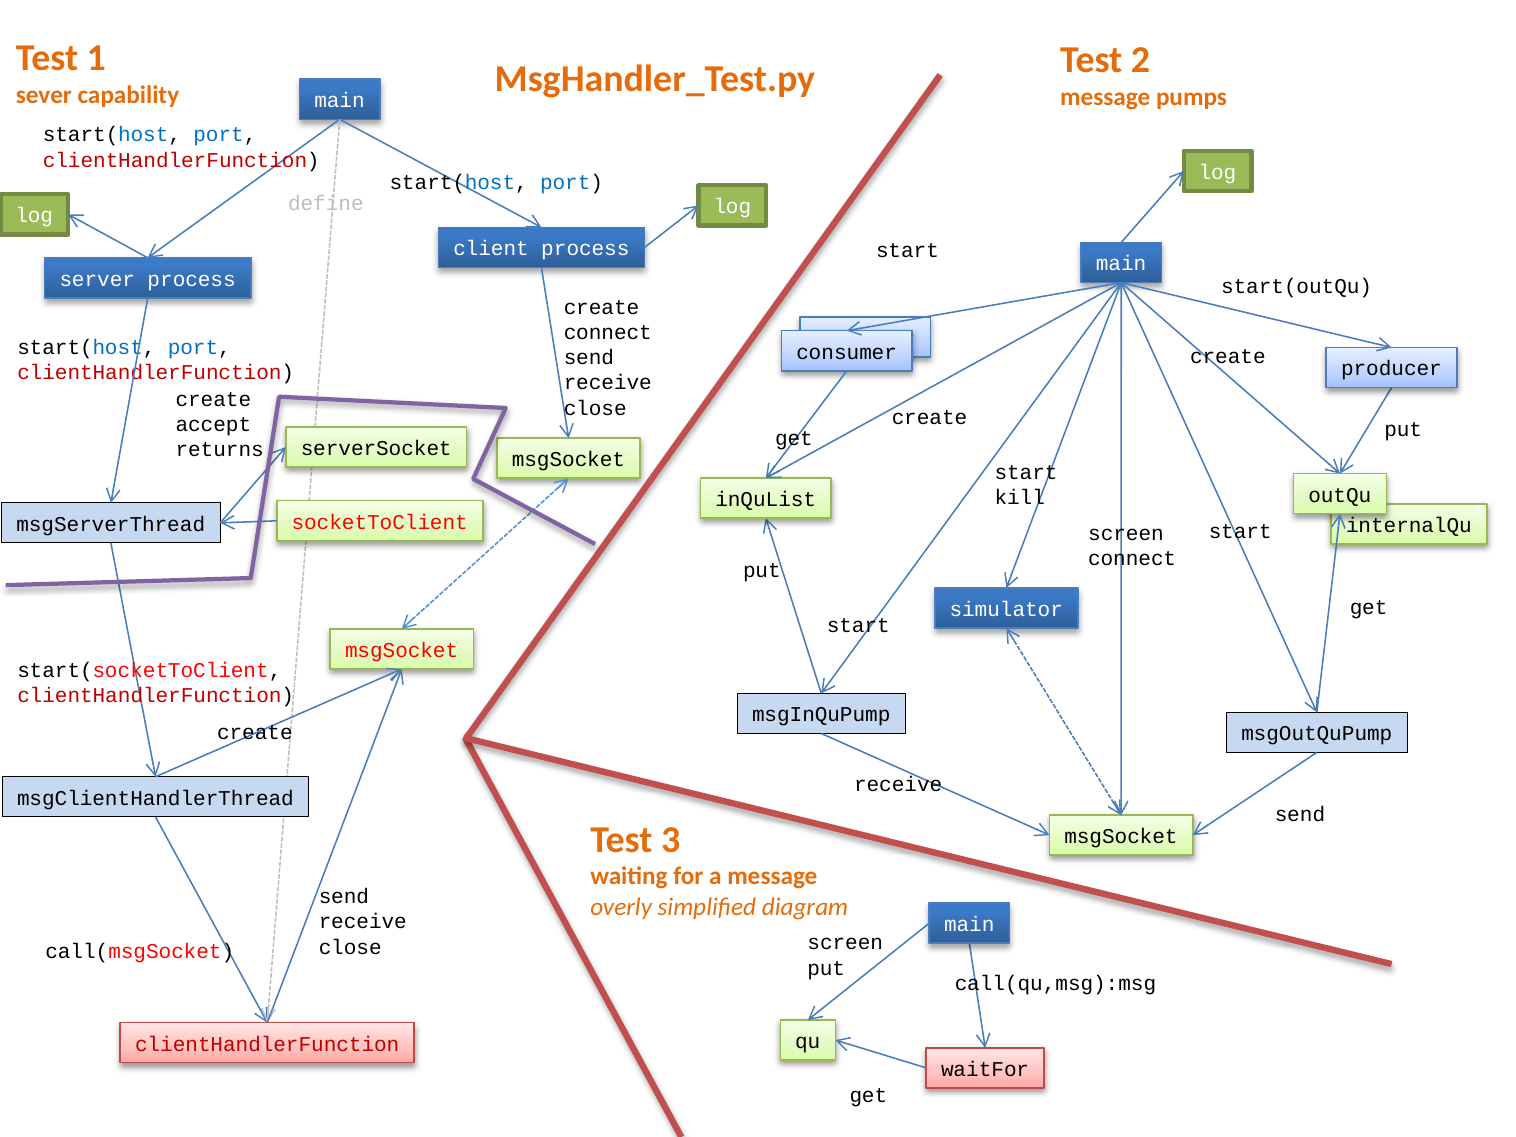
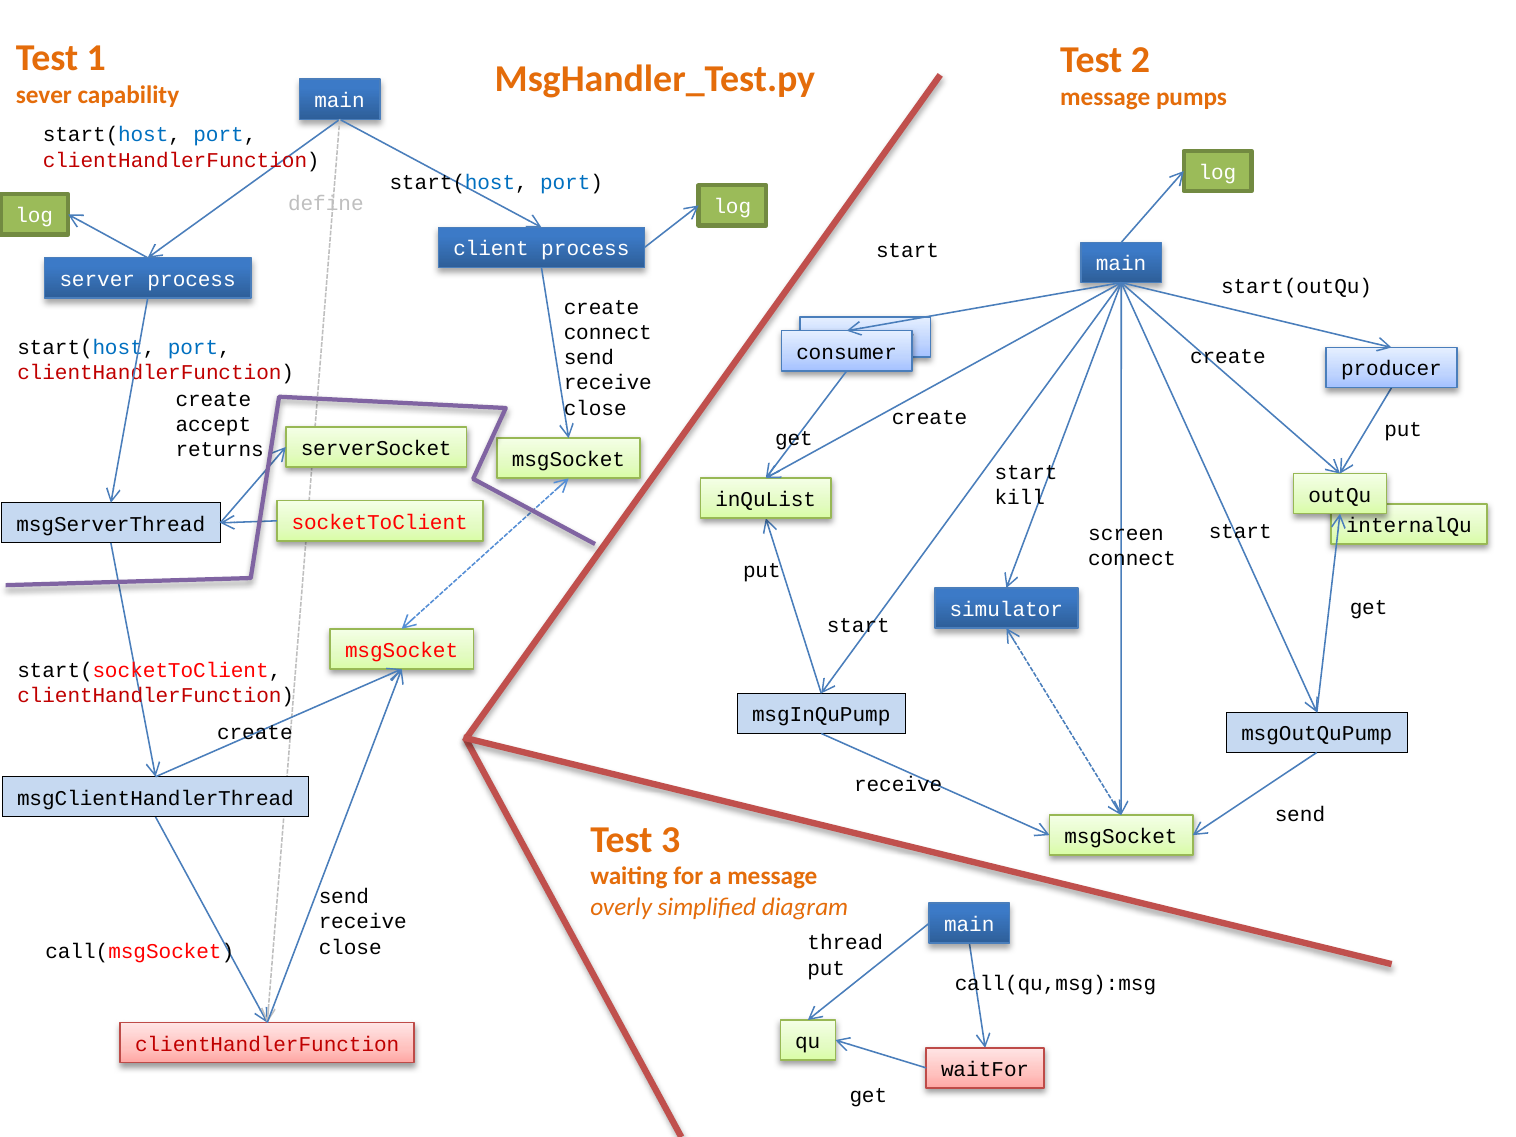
screen: screen -> thread (845, 943)
